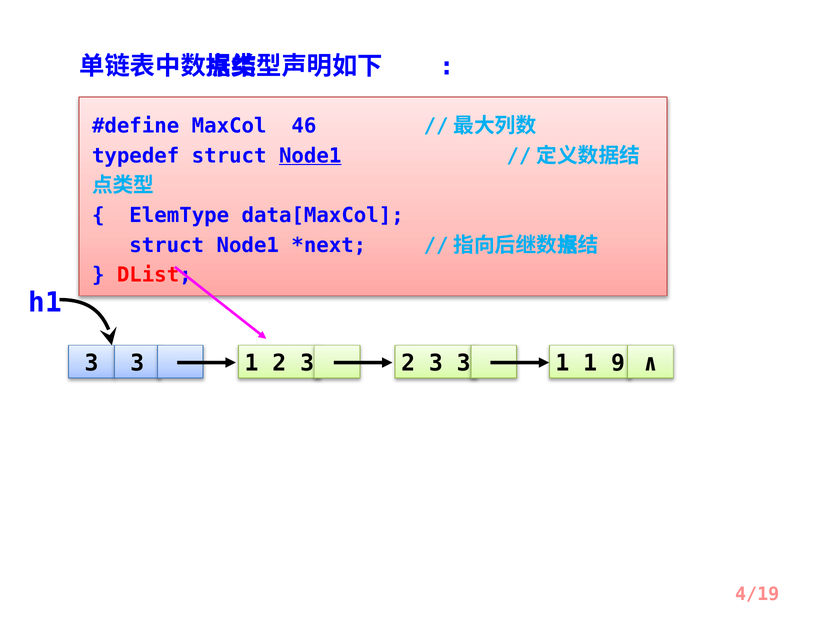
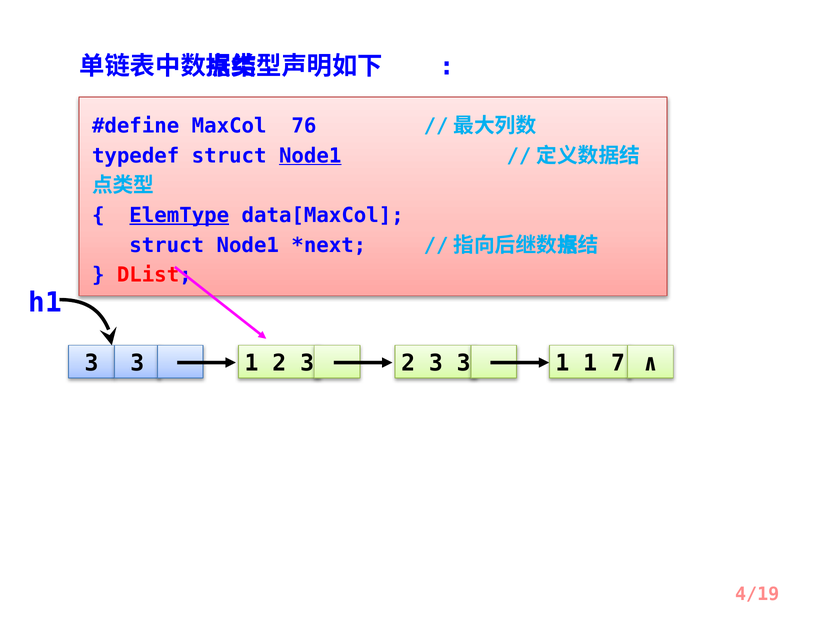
46: 46 -> 76 (304, 126)
ElemType underline: none -> present (179, 215)
9: 9 -> 7 (618, 363)
